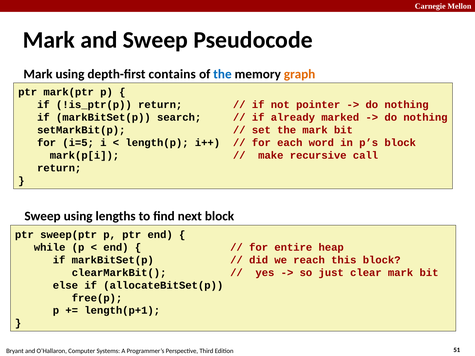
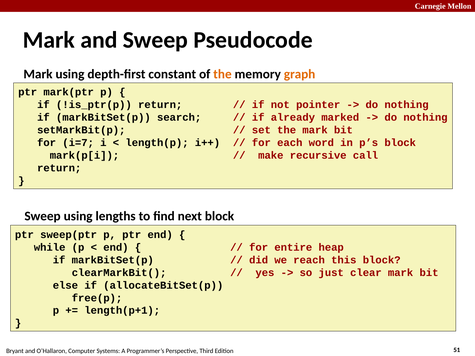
contains: contains -> constant (172, 74)
the colour: blue -> orange (222, 74)
i=5: i=5 -> i=7 (78, 143)
